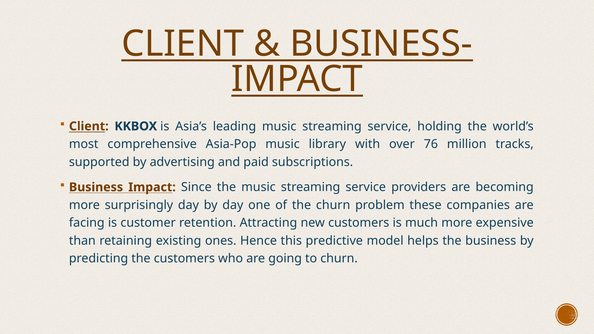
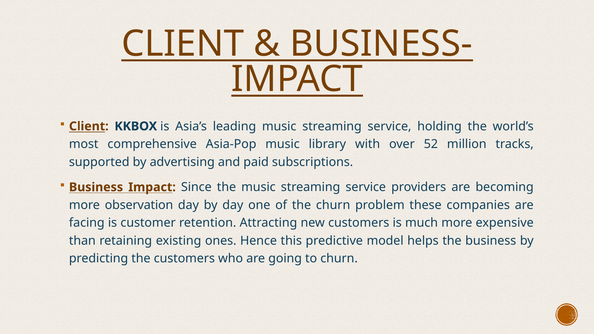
76: 76 -> 52 (431, 144)
surprisingly: surprisingly -> observation (139, 205)
